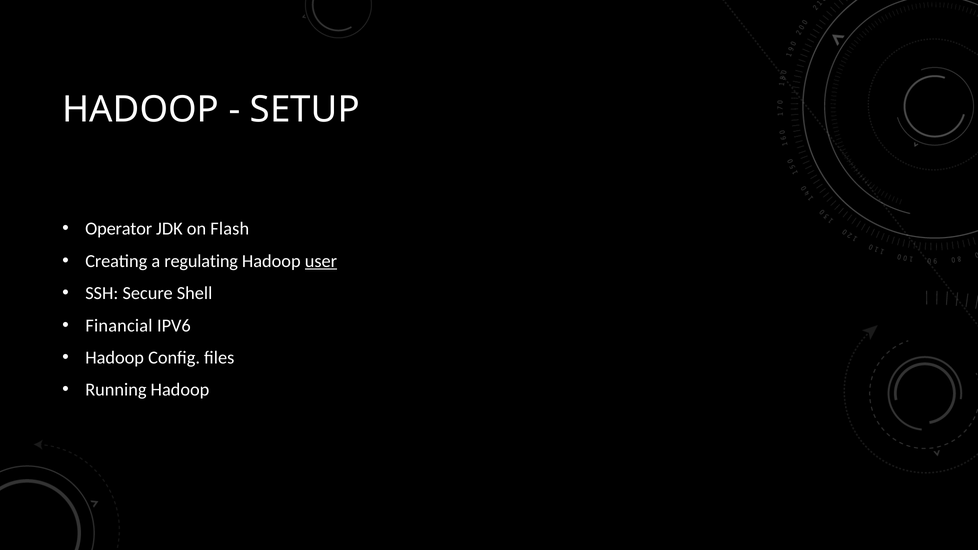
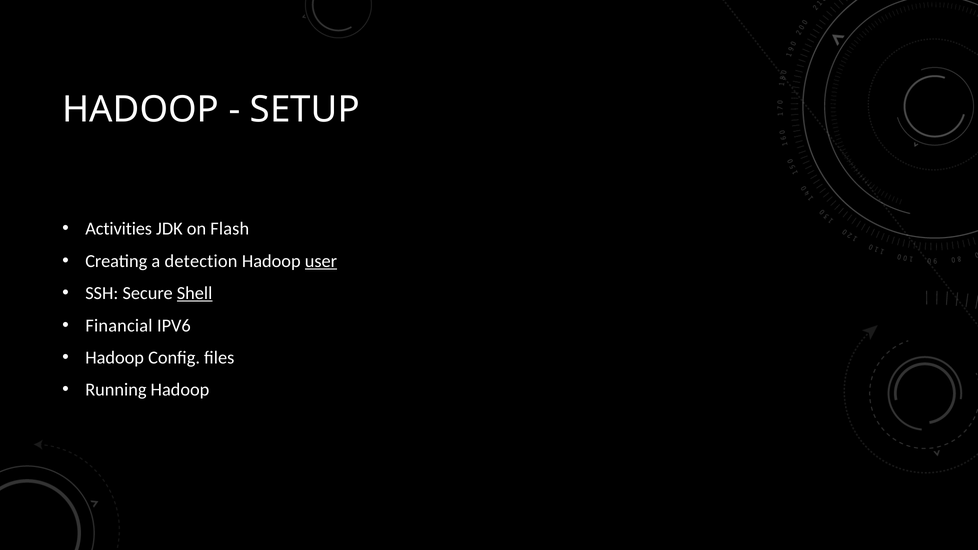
Operator: Operator -> Activities (119, 229)
regulating: regulating -> detection (201, 261)
Shell underline: none -> present (195, 293)
